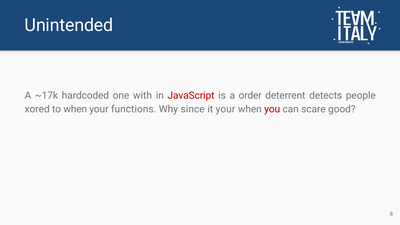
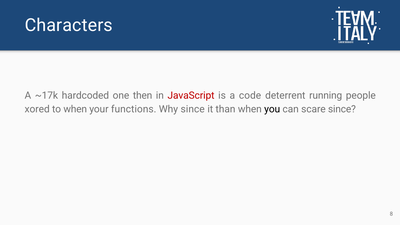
Unintended: Unintended -> Characters (69, 25)
with: with -> then (143, 96)
order: order -> code (250, 96)
detects: detects -> running (326, 96)
it your: your -> than (225, 109)
you colour: red -> black (272, 109)
scare good: good -> since (342, 109)
